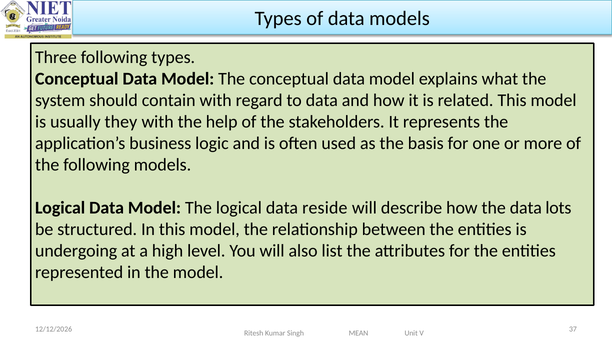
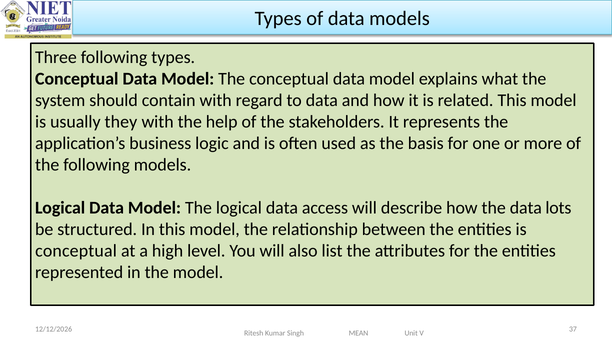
reside: reside -> access (325, 207)
undergoing: undergoing -> conceptual (76, 250)
